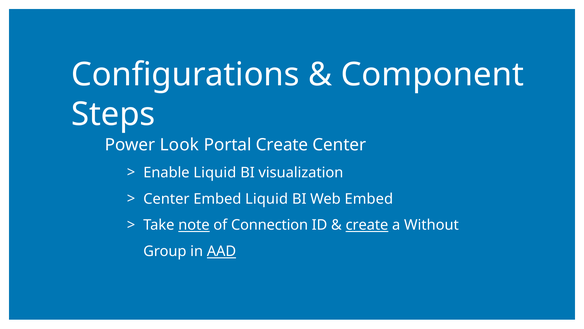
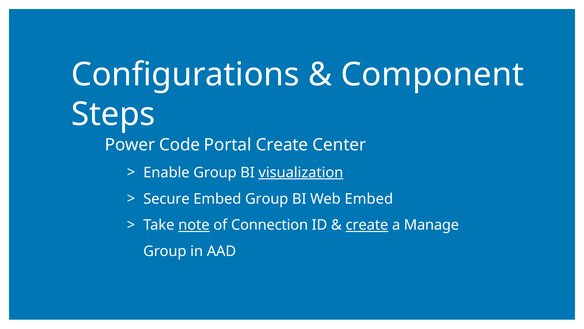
Look: Look -> Code (180, 145)
Enable Liquid: Liquid -> Group (215, 172)
visualization underline: none -> present (301, 172)
Center: Center -> Secure (166, 199)
Embed Liquid: Liquid -> Group (267, 199)
Without: Without -> Manage (431, 225)
AAD underline: present -> none (221, 251)
